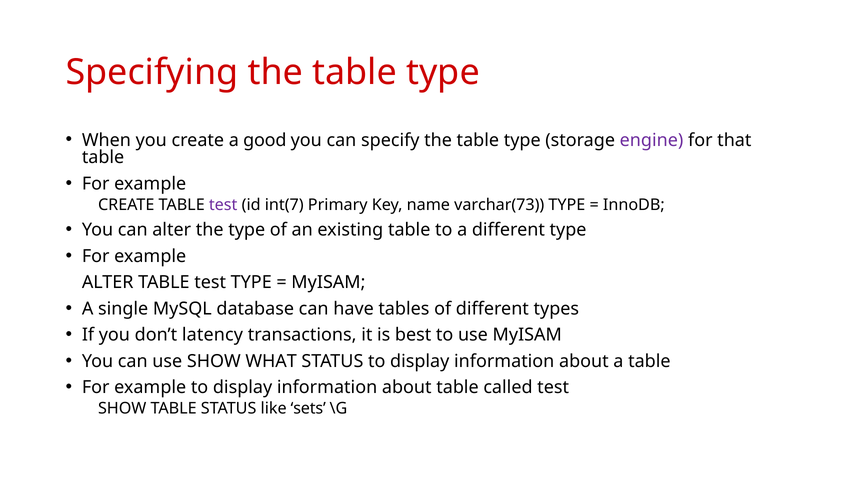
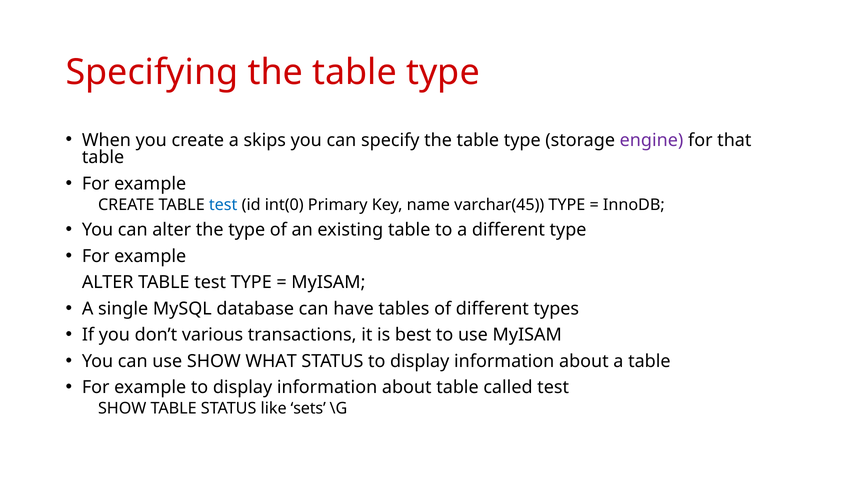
good: good -> skips (265, 140)
test colour: purple -> blue (223, 205)
int(7: int(7 -> int(0 (284, 205)
varchar(73: varchar(73 -> varchar(45 (499, 205)
latency: latency -> various (213, 335)
